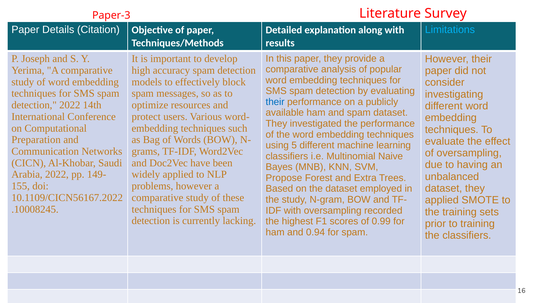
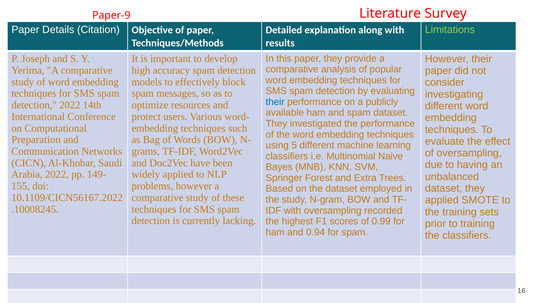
Paper-3: Paper-3 -> Paper-9 (111, 16)
Limitations colour: light blue -> light green (450, 30)
Propose: Propose -> Springer (284, 178)
